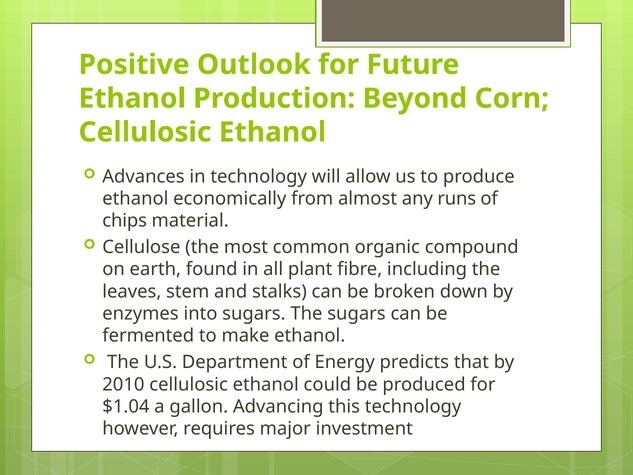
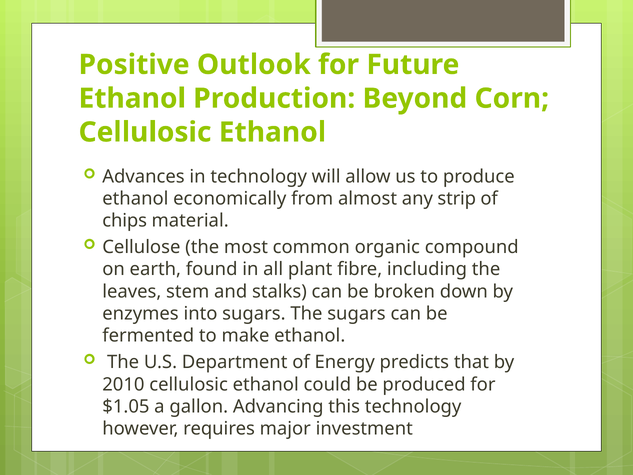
runs: runs -> strip (457, 199)
$1.04: $1.04 -> $1.05 (126, 406)
